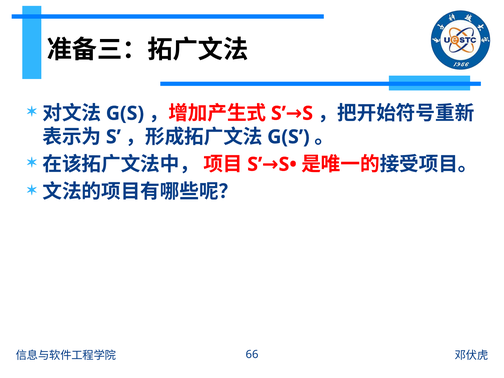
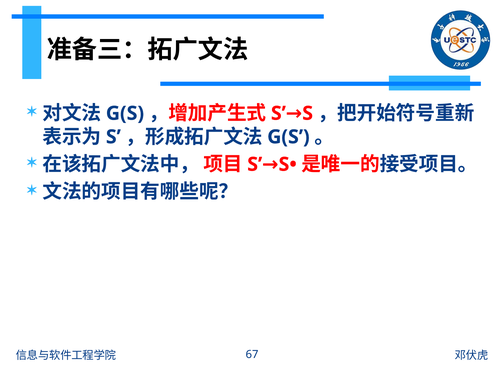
66: 66 -> 67 (252, 354)
